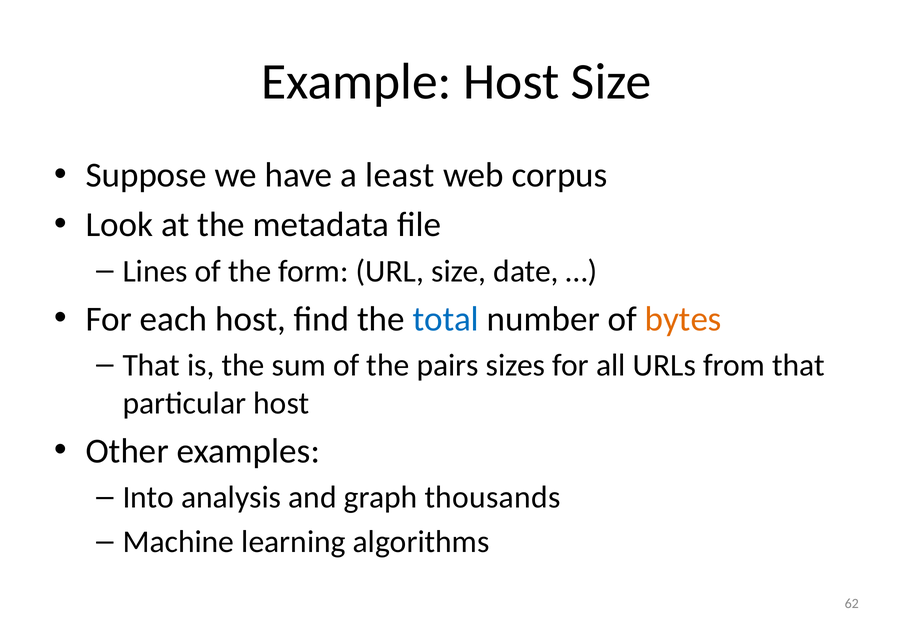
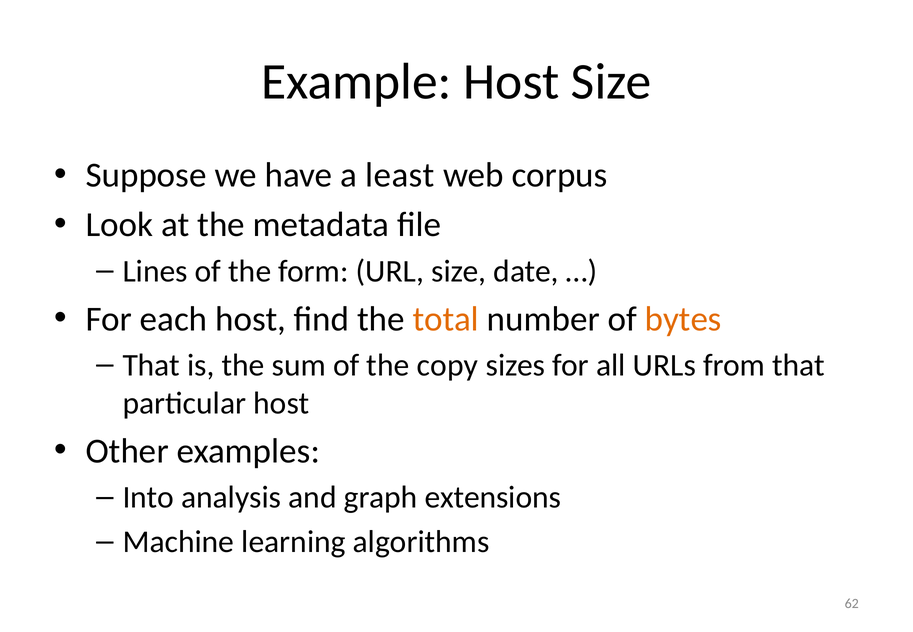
total colour: blue -> orange (446, 319)
pairs: pairs -> copy (447, 365)
thousands: thousands -> extensions (493, 498)
